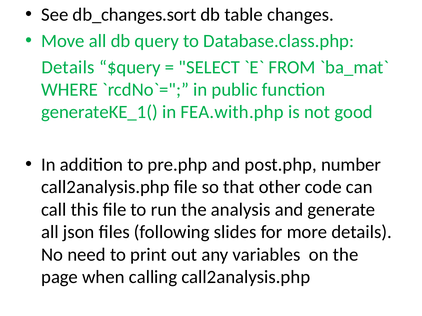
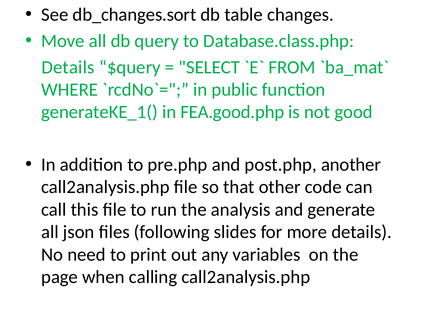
FEA.with.php: FEA.with.php -> FEA.good.php (232, 112)
number: number -> another (351, 165)
